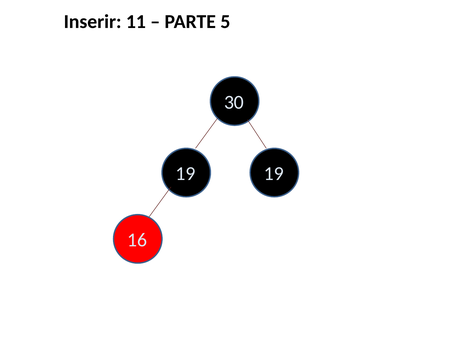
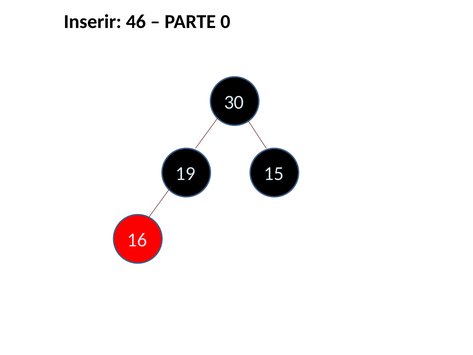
11: 11 -> 46 (136, 22)
5: 5 -> 0 (225, 22)
19 19: 19 -> 15 (274, 174)
